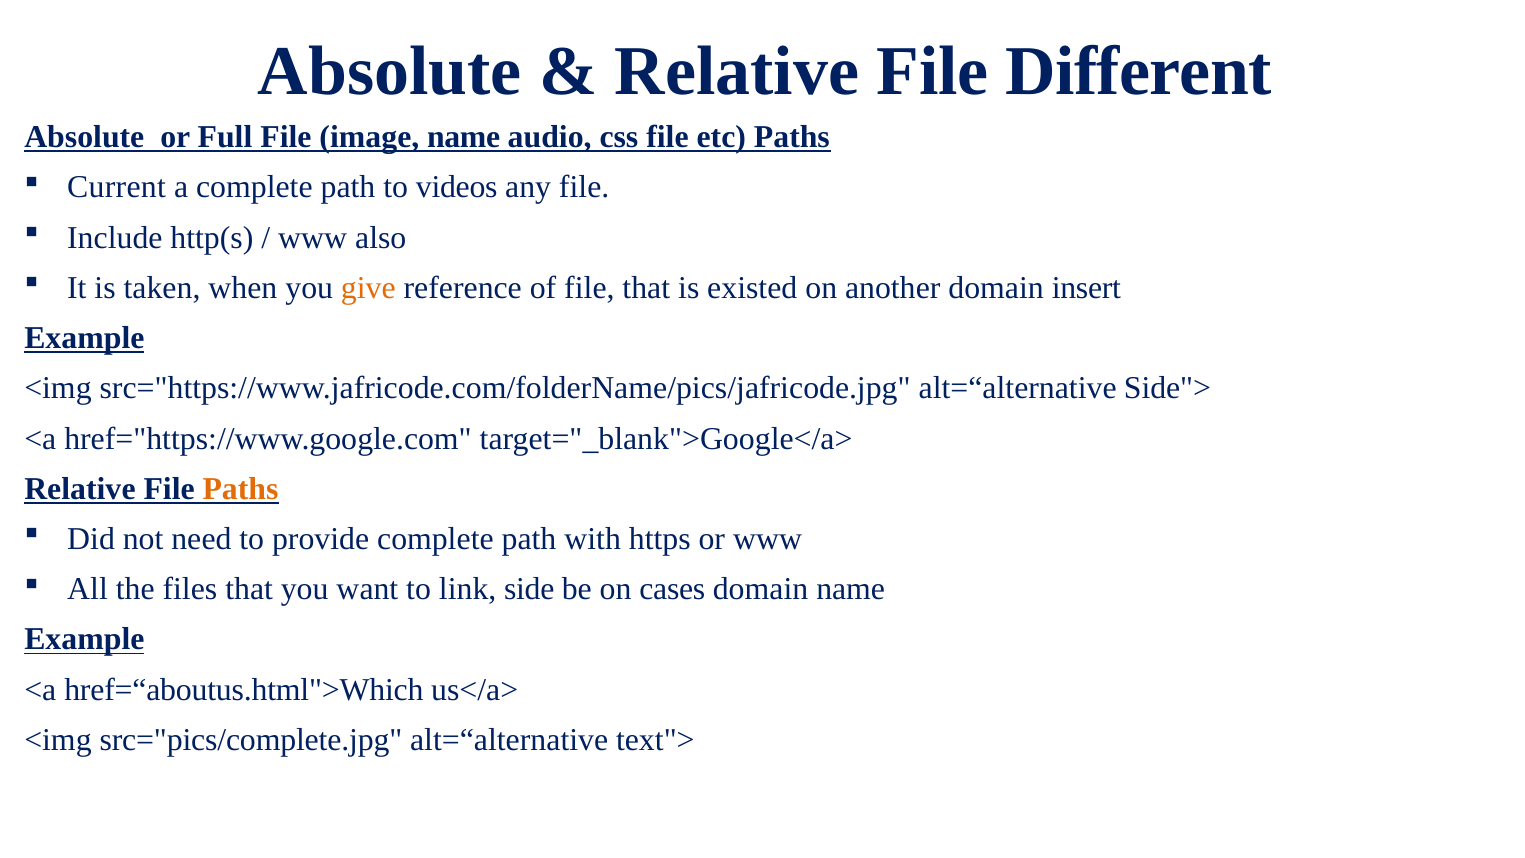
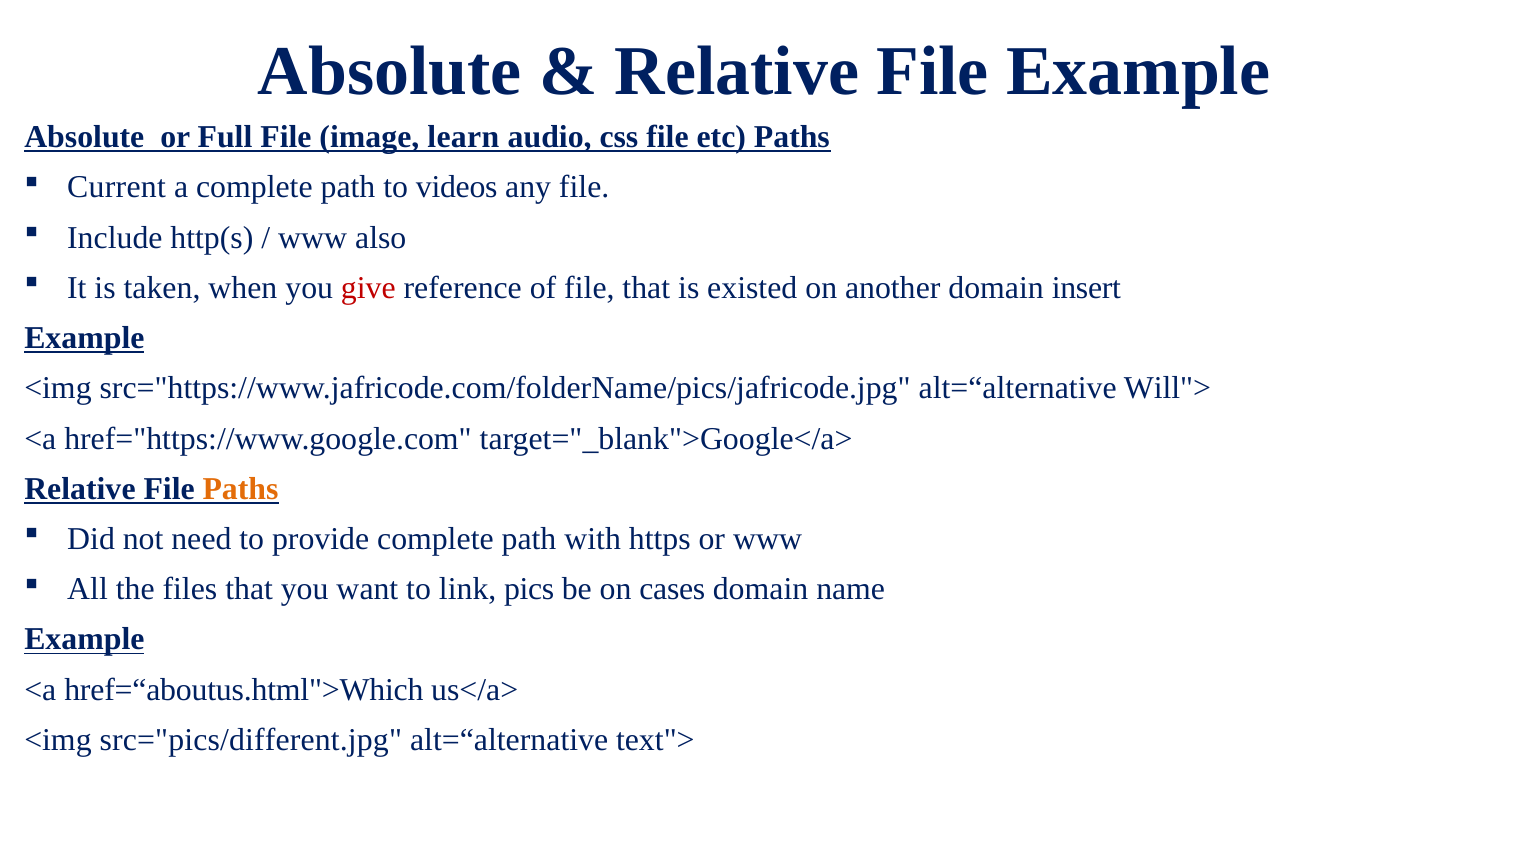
File Different: Different -> Example (1138, 72)
image name: name -> learn (463, 137)
give colour: orange -> red (368, 288)
Side">: Side"> -> Will"> (1167, 388)
side: side -> pics (529, 589)
src="pics/complete.jpg: src="pics/complete.jpg -> src="pics/different.jpg (251, 740)
